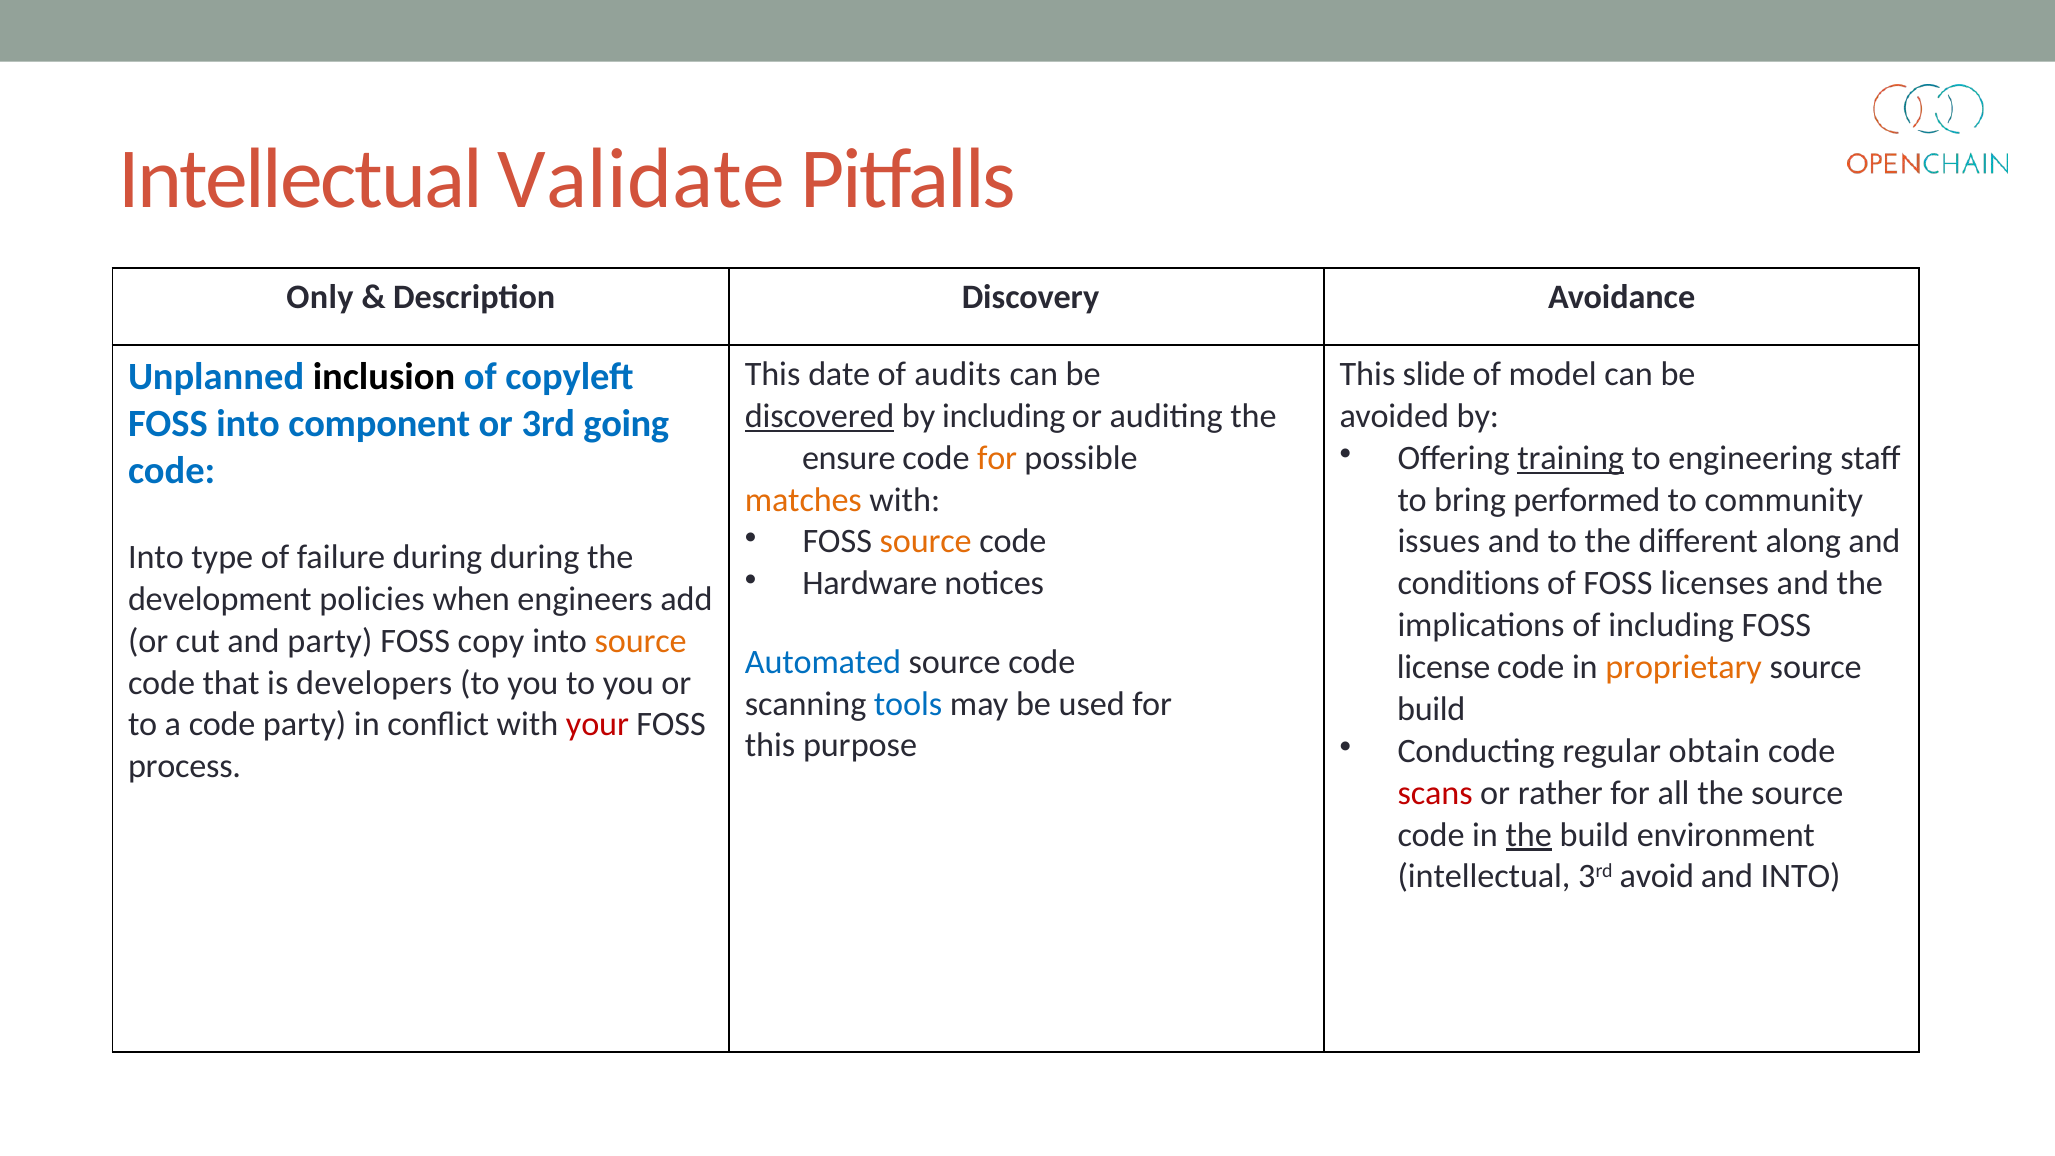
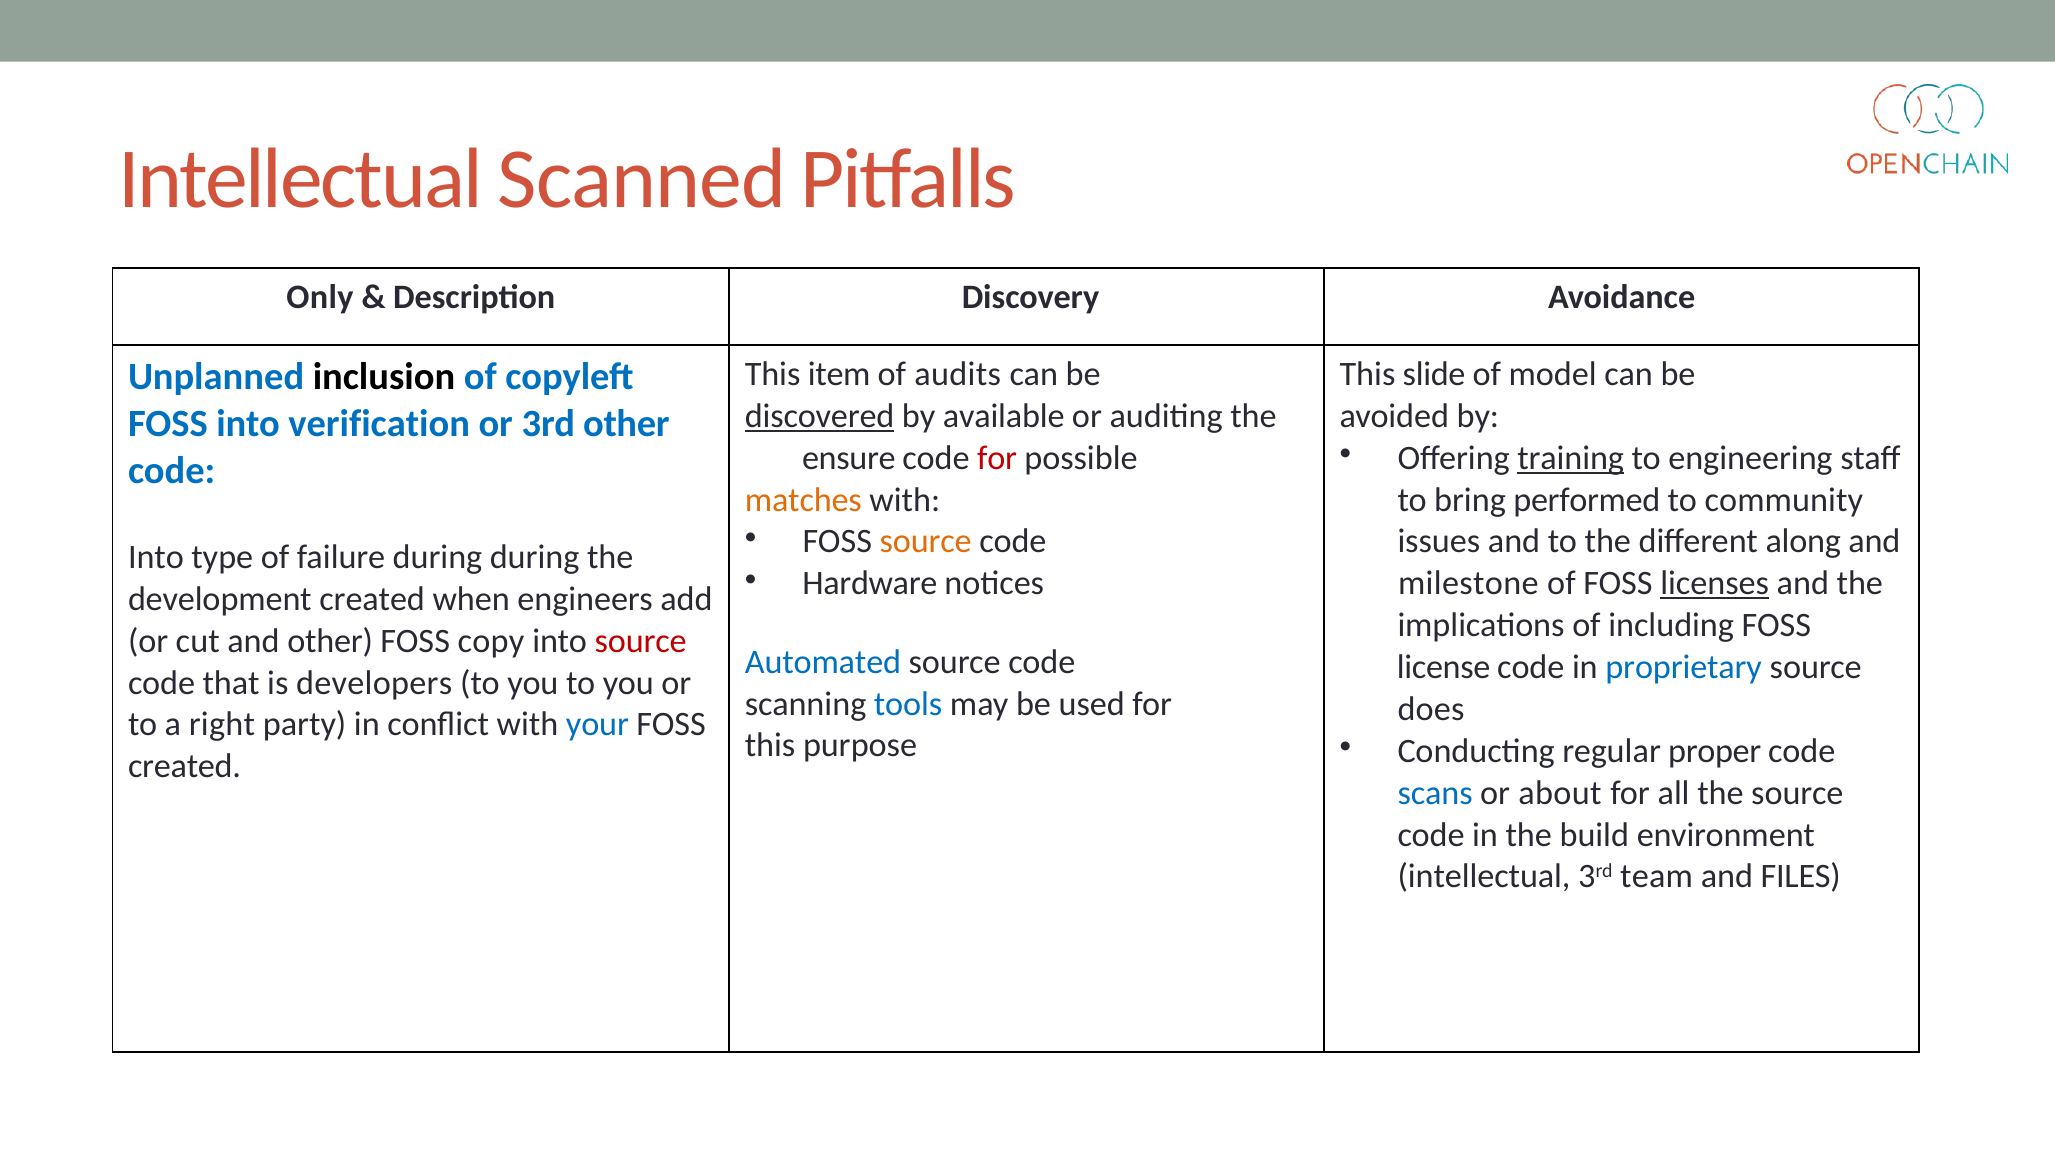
Validate: Validate -> Scanned (642, 179)
date: date -> item (839, 374)
by including: including -> available (1004, 416)
component: component -> verification (379, 424)
3rd going: going -> other (626, 424)
for colour: orange -> red (997, 458)
conditions: conditions -> milestone (1468, 584)
licenses underline: none -> present (1715, 584)
development policies: policies -> created (372, 599)
and party: party -> other (330, 641)
source colour: orange -> red (641, 641)
proprietary colour: orange -> blue (1684, 667)
build: build -> does (1431, 709)
a code: code -> right (222, 725)
your colour: red -> blue (597, 725)
obtain: obtain -> proper (1715, 751)
process: process -> created (185, 766)
scans colour: red -> blue (1435, 793)
rather: rather -> about (1560, 793)
the underline: present -> none (1529, 835)
avoid: avoid -> team (1657, 877)
and INTO: INTO -> FILES (1801, 877)
